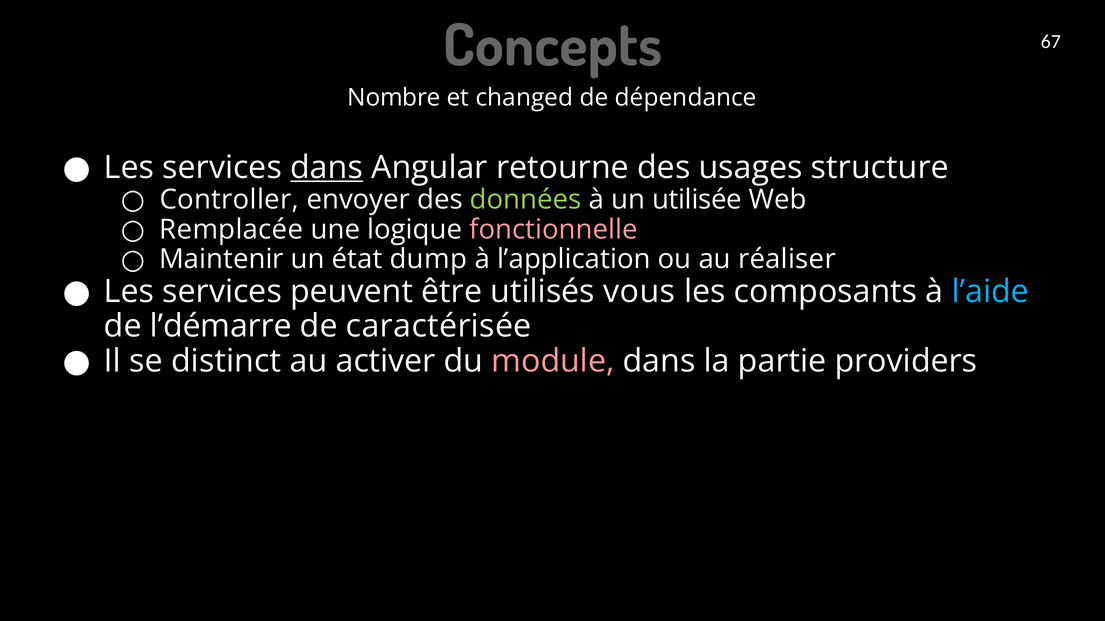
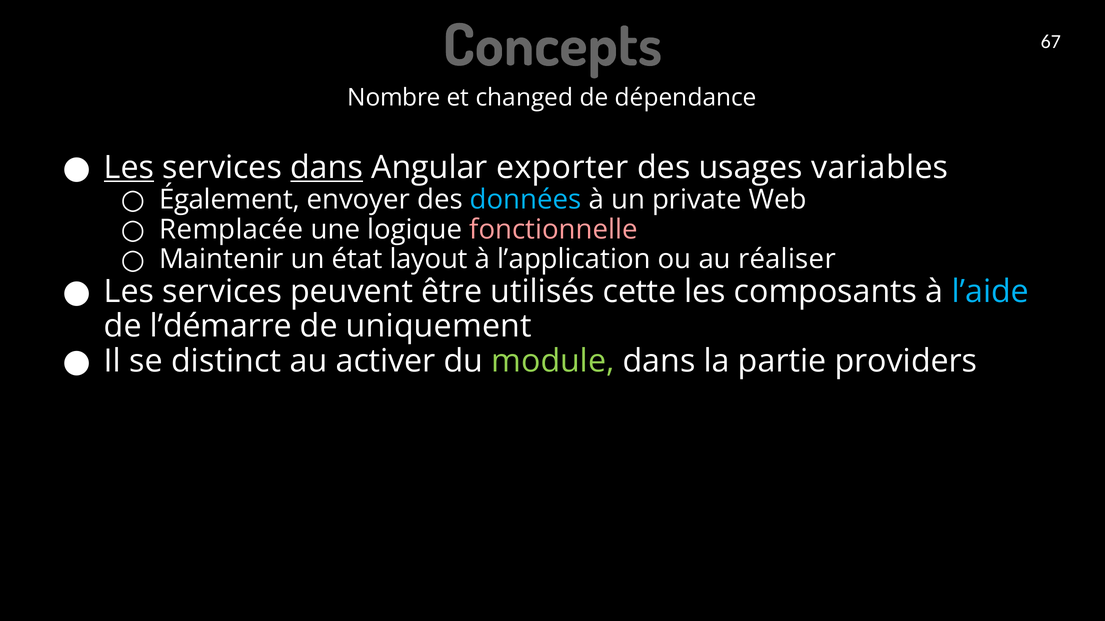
Les underline: none -> present (129, 168)
retourne: retourne -> exporter (562, 168)
structure: structure -> variables (880, 168)
Controller: Controller -> Également (229, 200)
données colour: light green -> light blue (526, 200)
utilisée: utilisée -> private (697, 200)
dump: dump -> layout (429, 260)
vous: vous -> cette (640, 292)
caractérisée: caractérisée -> uniquement (439, 327)
module colour: pink -> light green (553, 361)
